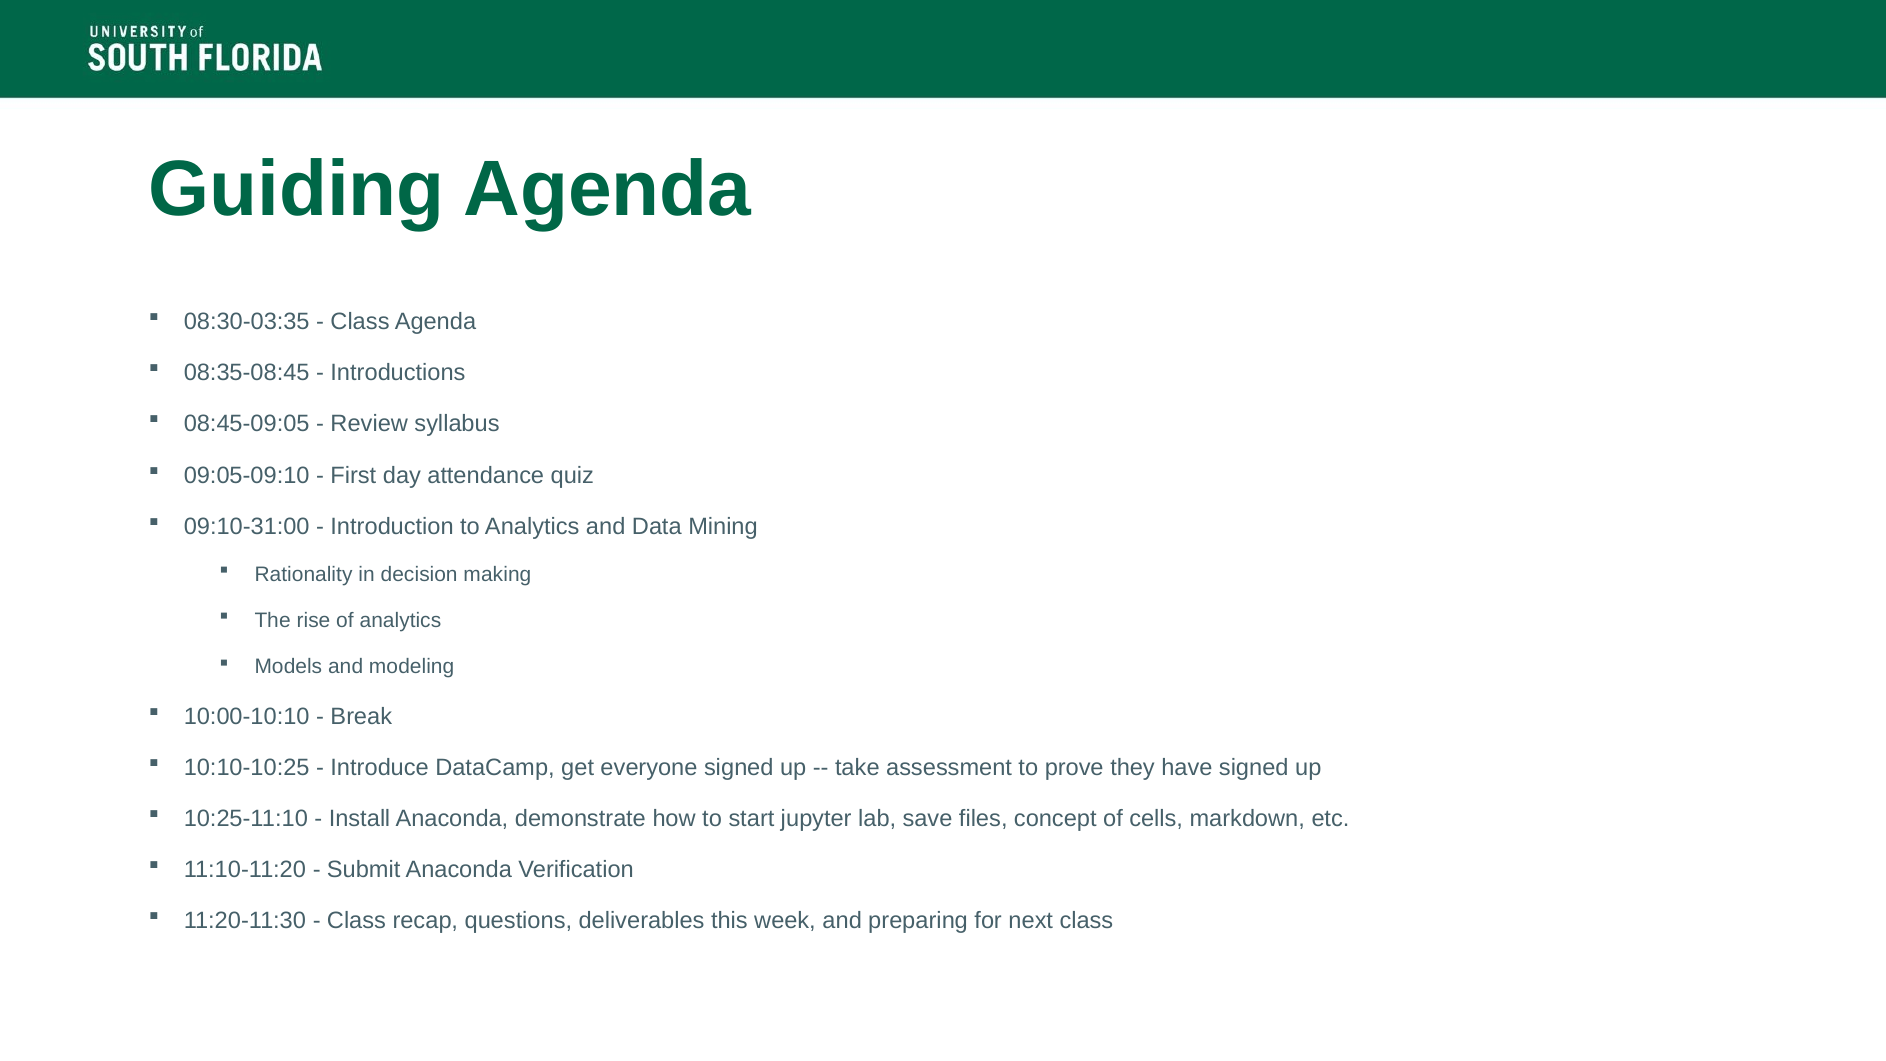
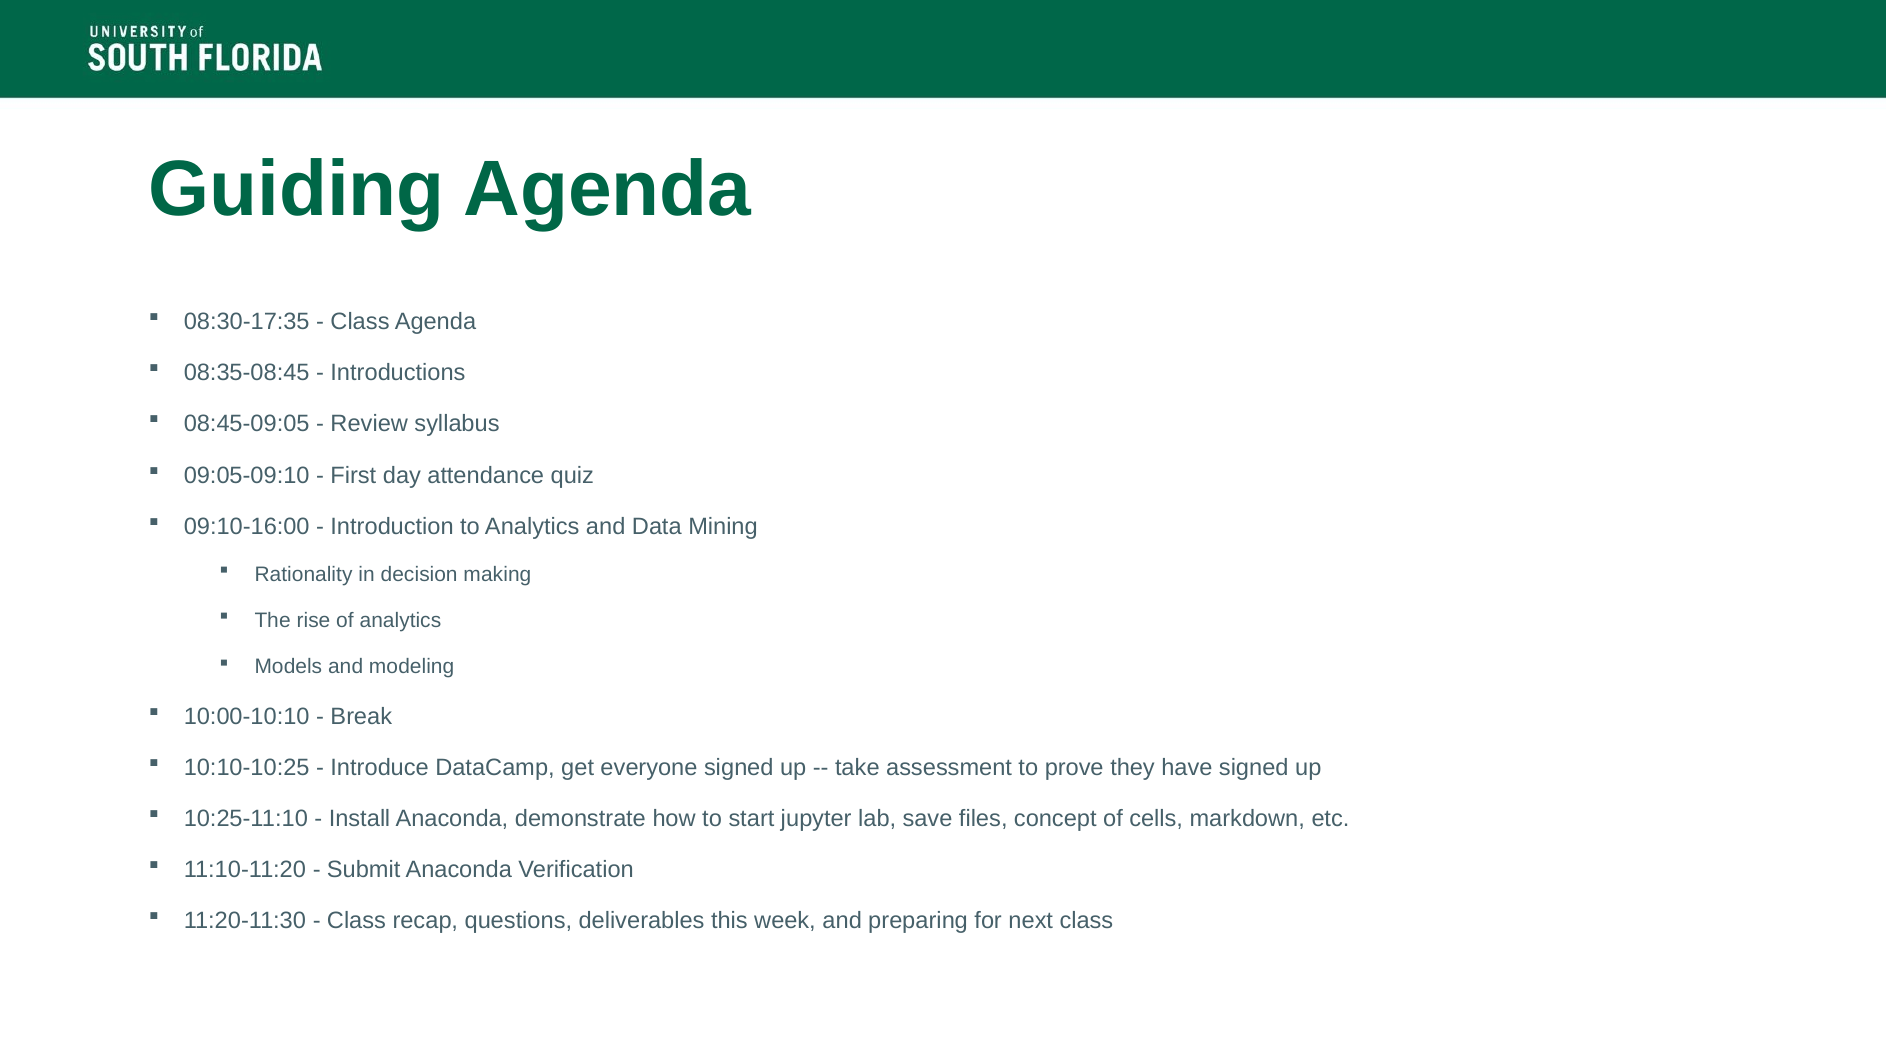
08:30-03:35: 08:30-03:35 -> 08:30-17:35 (247, 322)
09:10-31:00: 09:10-31:00 -> 09:10-16:00 (247, 526)
